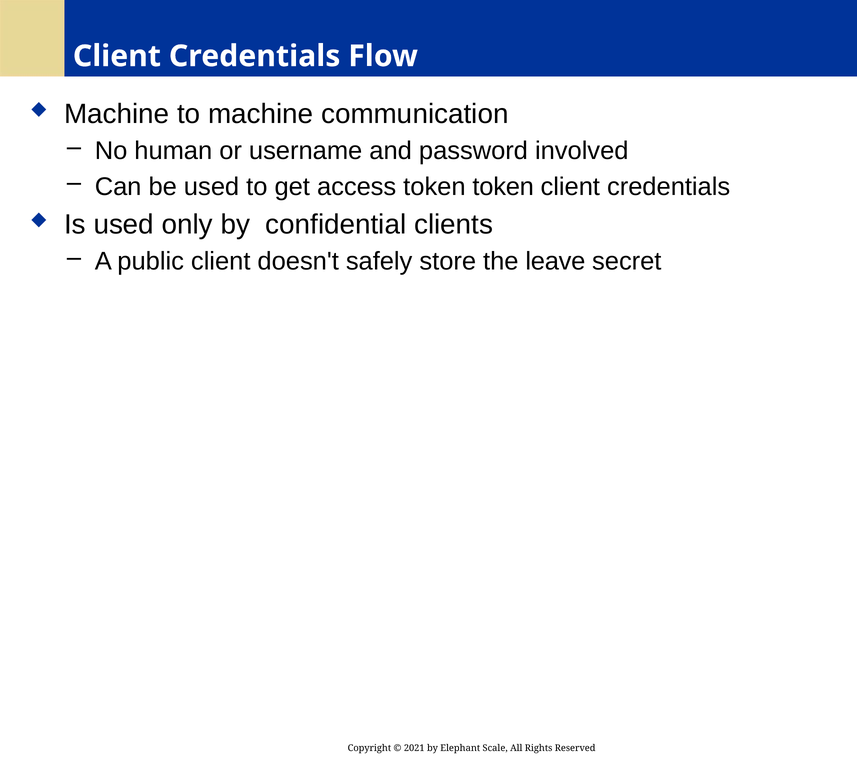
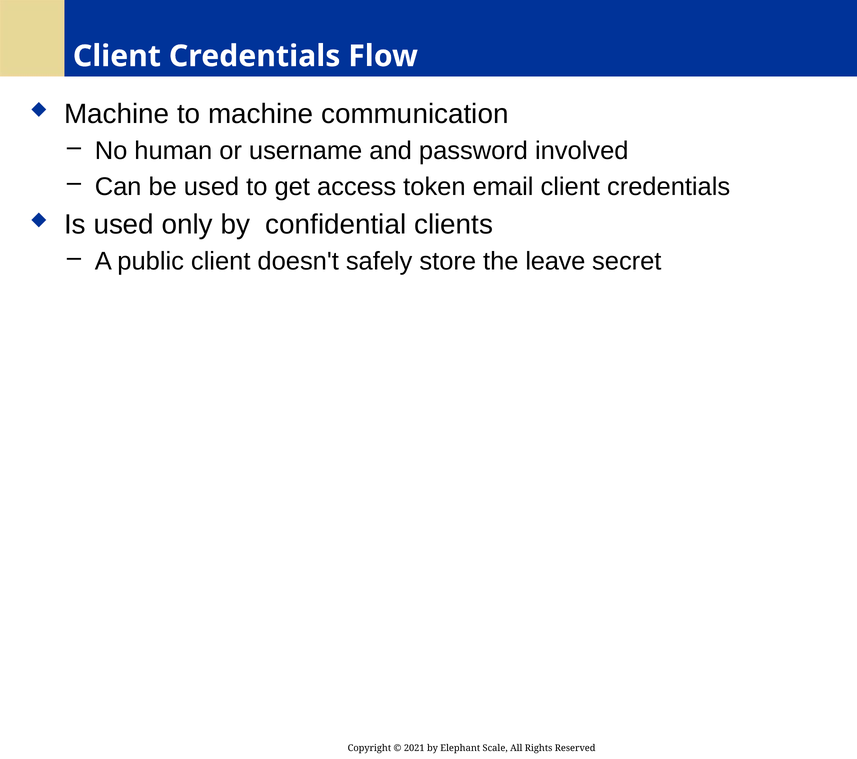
token token: token -> email (503, 187)
